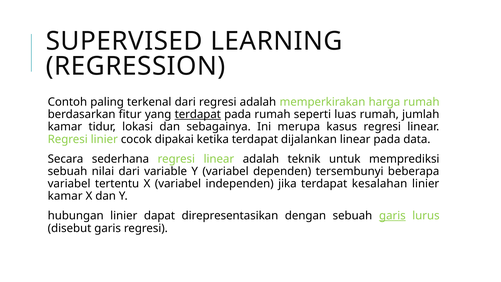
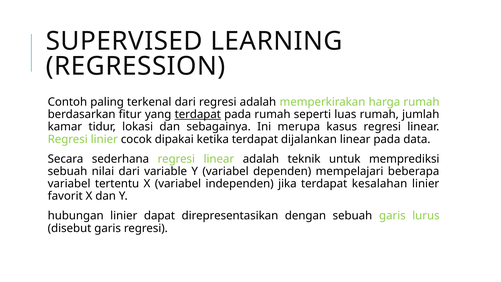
tersembunyi: tersembunyi -> mempelajari (350, 171)
kamar: kamar -> favorit (65, 196)
garis underline: present -> none (392, 216)
